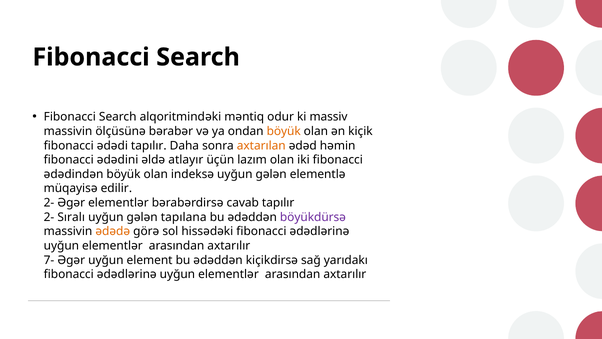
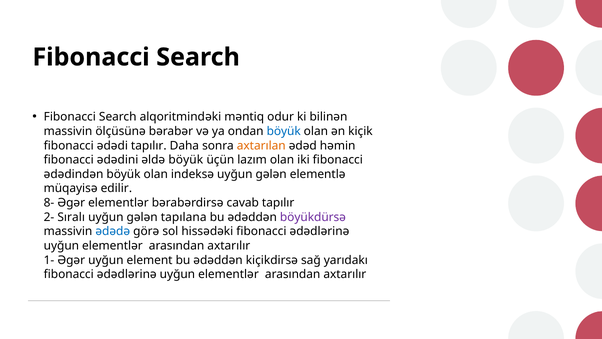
massiv: massiv -> bilinən (328, 117)
böyük colour: orange -> blue (284, 131)
əldə atlayır: atlayır -> böyük (186, 160)
2-: 2- -> 8- (49, 203)
ədədə colour: orange -> blue (113, 231)
7-: 7- -> 1- (49, 260)
